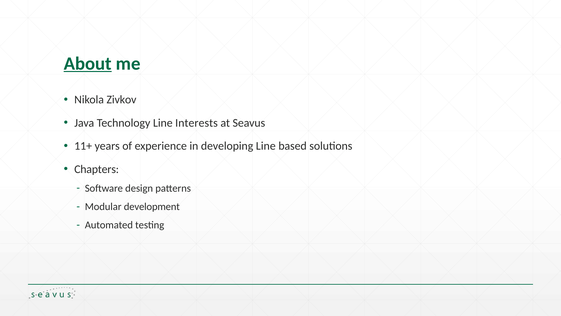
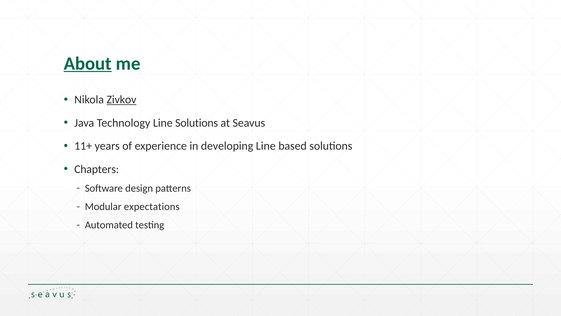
Zivkov underline: none -> present (122, 100)
Line Interests: Interests -> Solutions (197, 123)
development: development -> expectations (152, 206)
